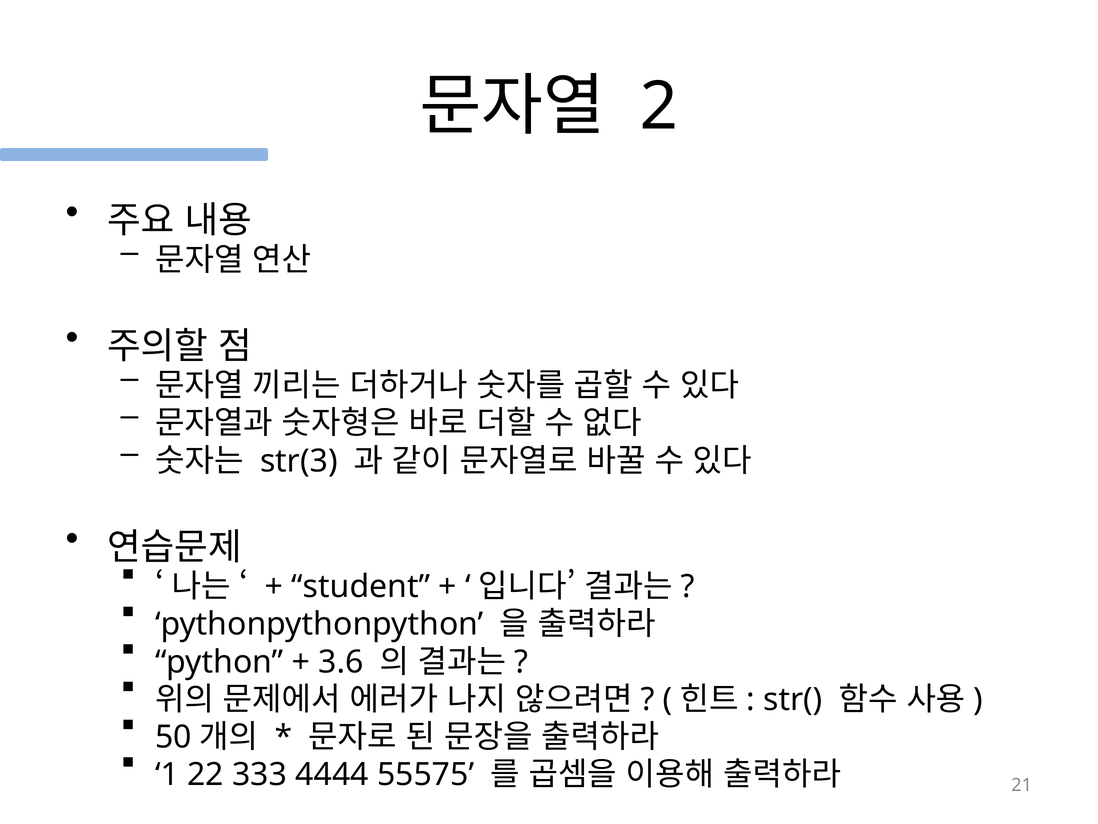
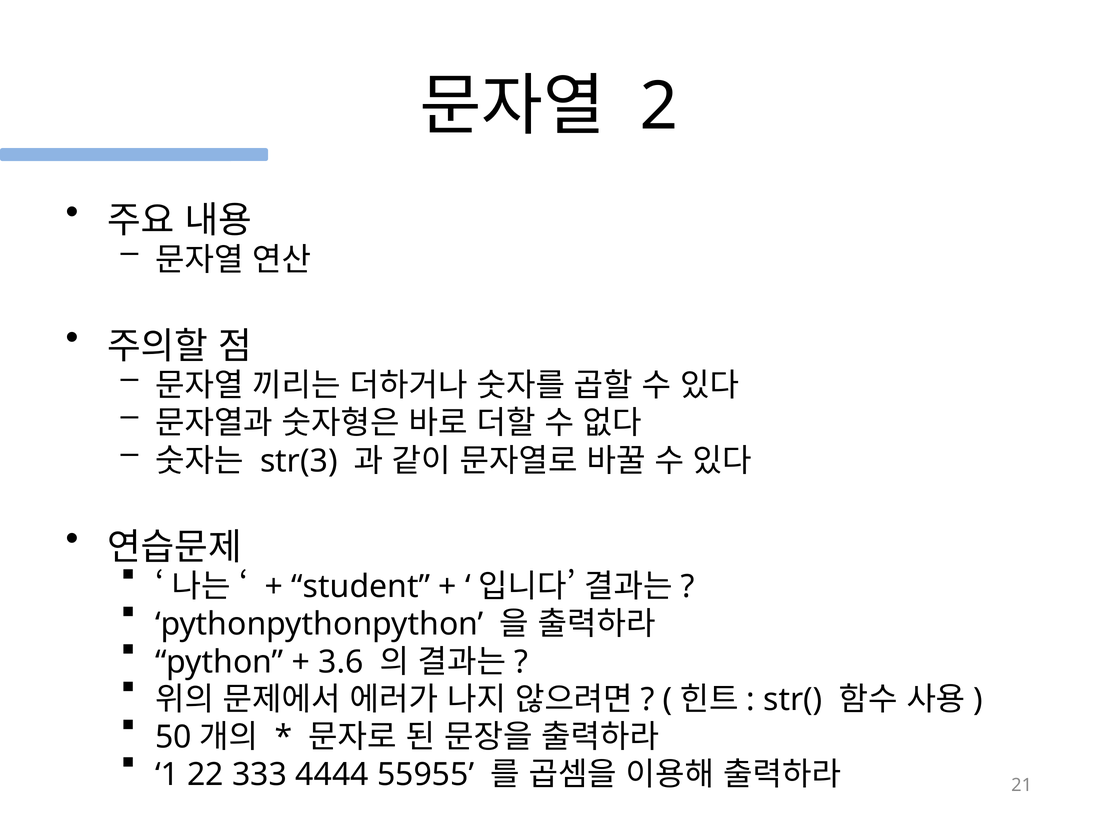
55575: 55575 -> 55955 (426, 774)
